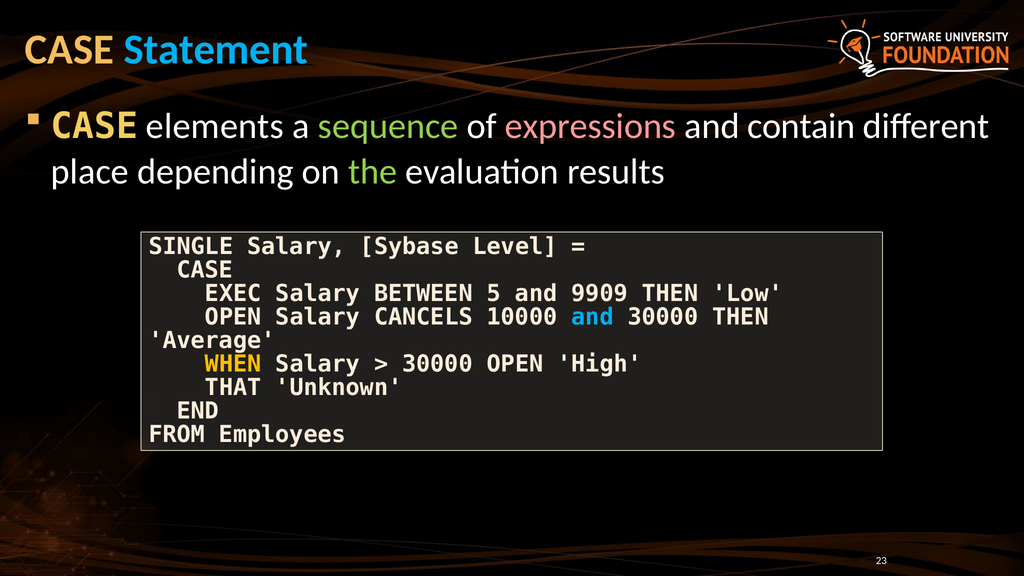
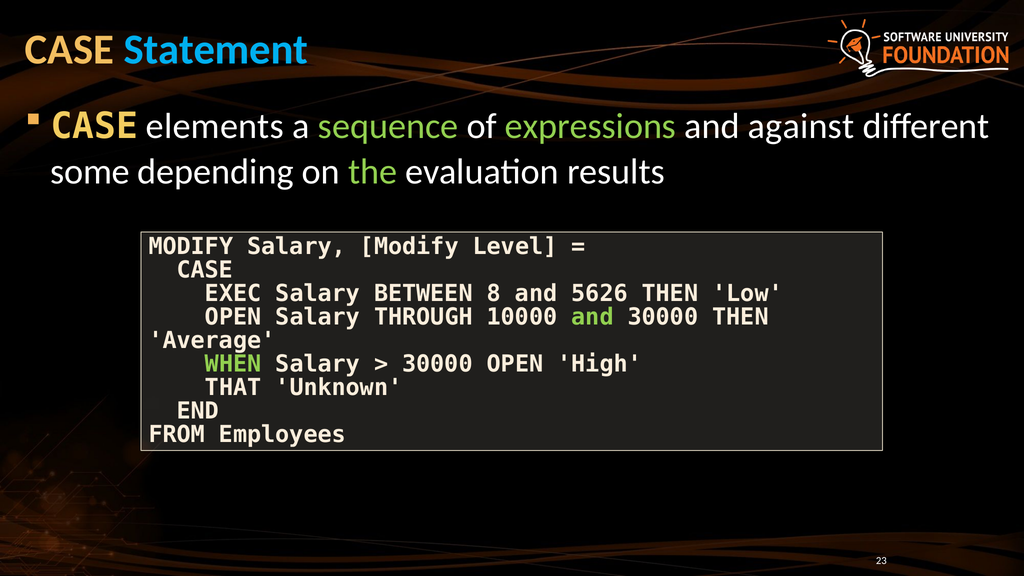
expressions colour: pink -> light green (590, 126)
contain: contain -> against (801, 126)
place: place -> some (90, 172)
SINGLE: SINGLE -> MODIFY (191, 247)
Salary Sybase: Sybase -> Modify (409, 247)
5: 5 -> 8 (494, 294)
9909: 9909 -> 5626 (600, 294)
CANCELS: CANCELS -> THROUGH (423, 317)
and colour: light blue -> light green (593, 317)
WHEN colour: yellow -> light green (233, 364)
